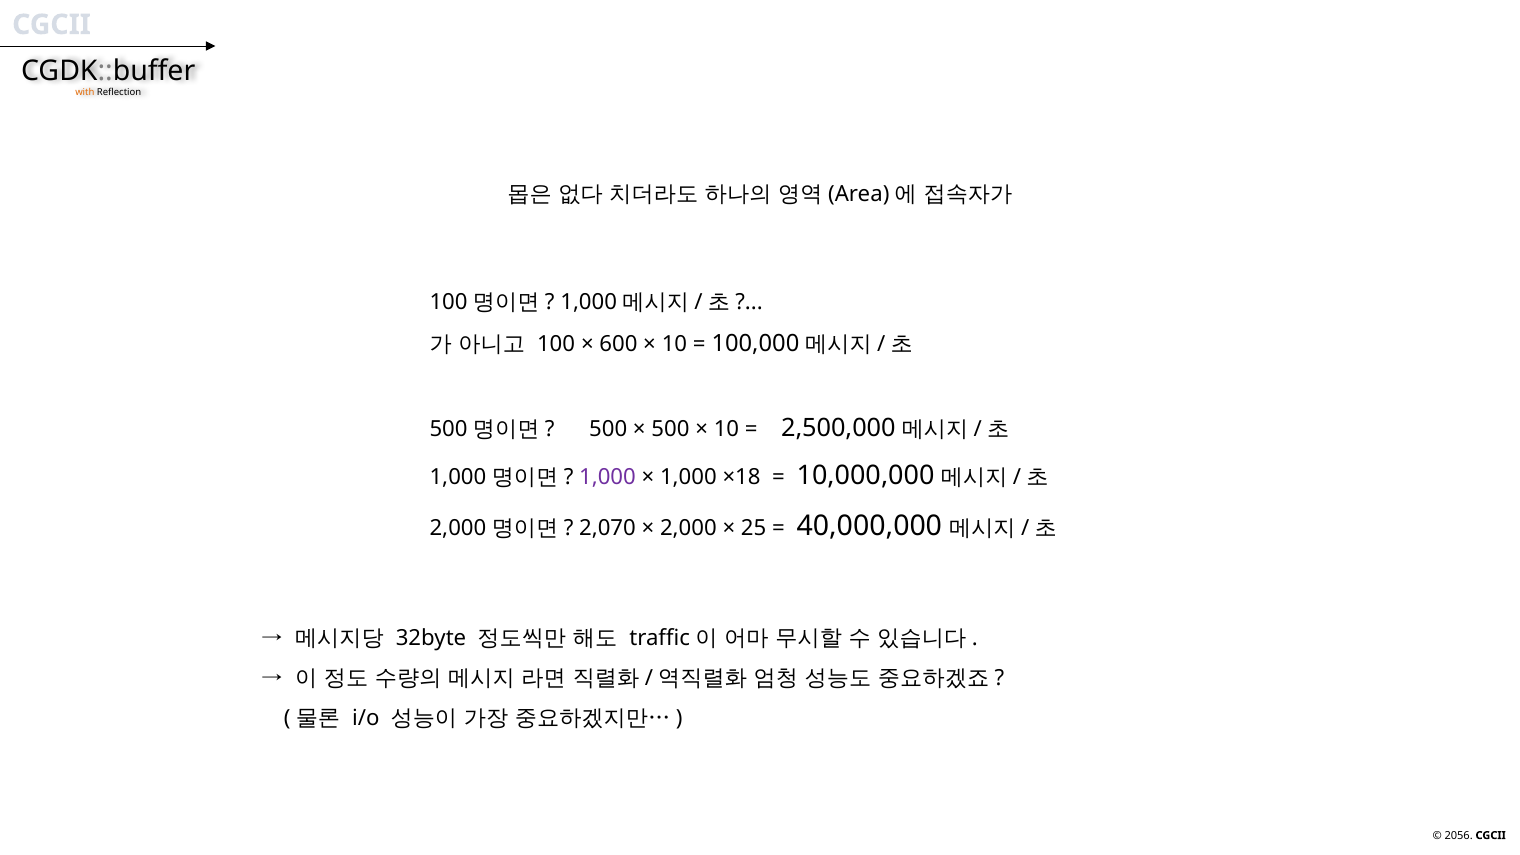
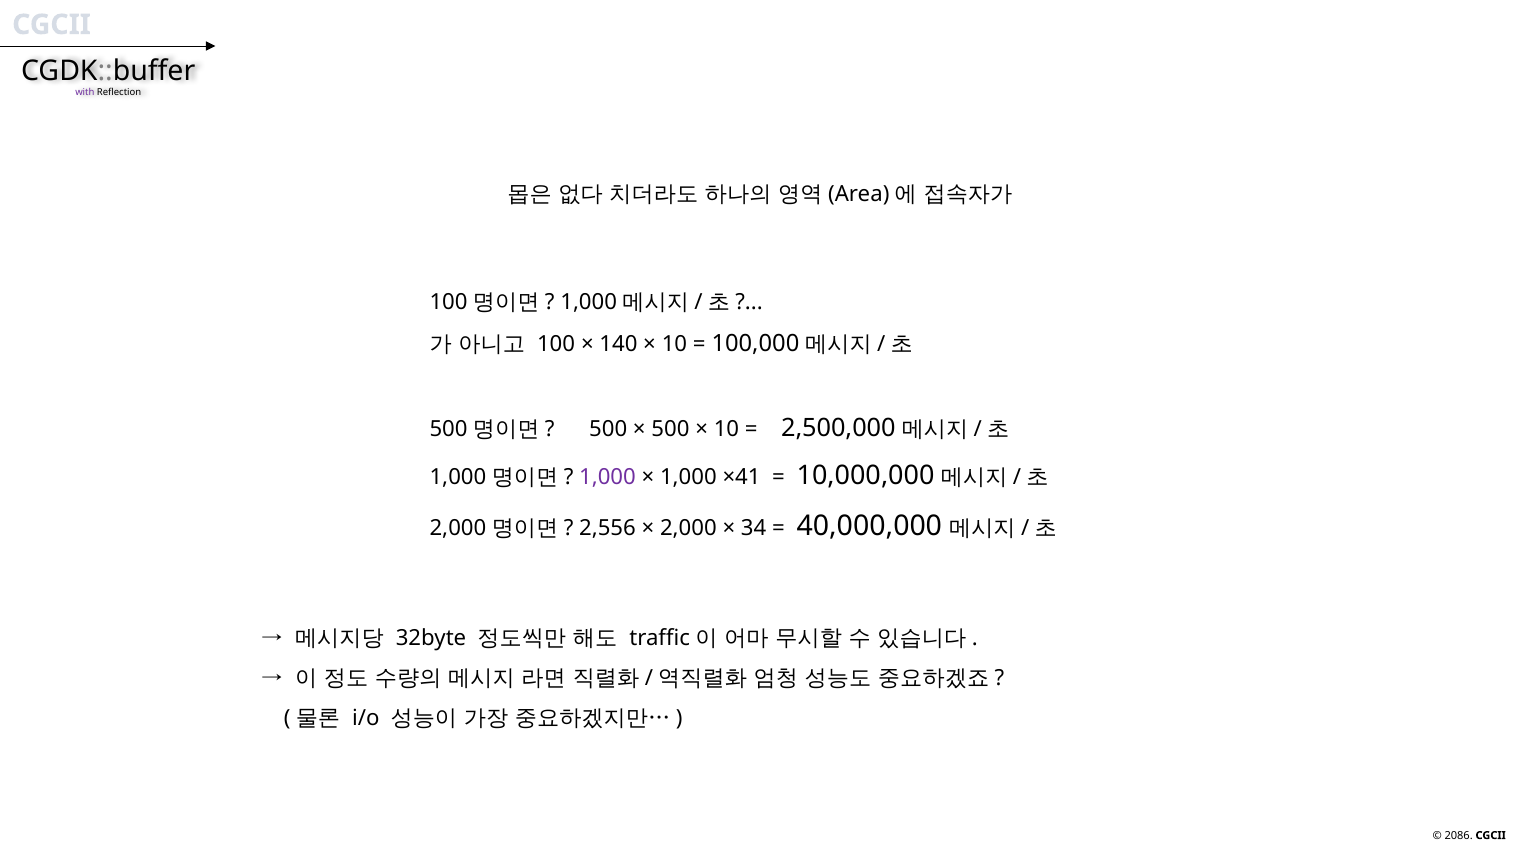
with colour: orange -> purple (85, 92)
600: 600 -> 140 (618, 344)
×18: ×18 -> ×41 (742, 478)
2,070: 2,070 -> 2,556 (607, 529)
25: 25 -> 34 (754, 529)
2056: 2056 -> 2086 (1459, 835)
